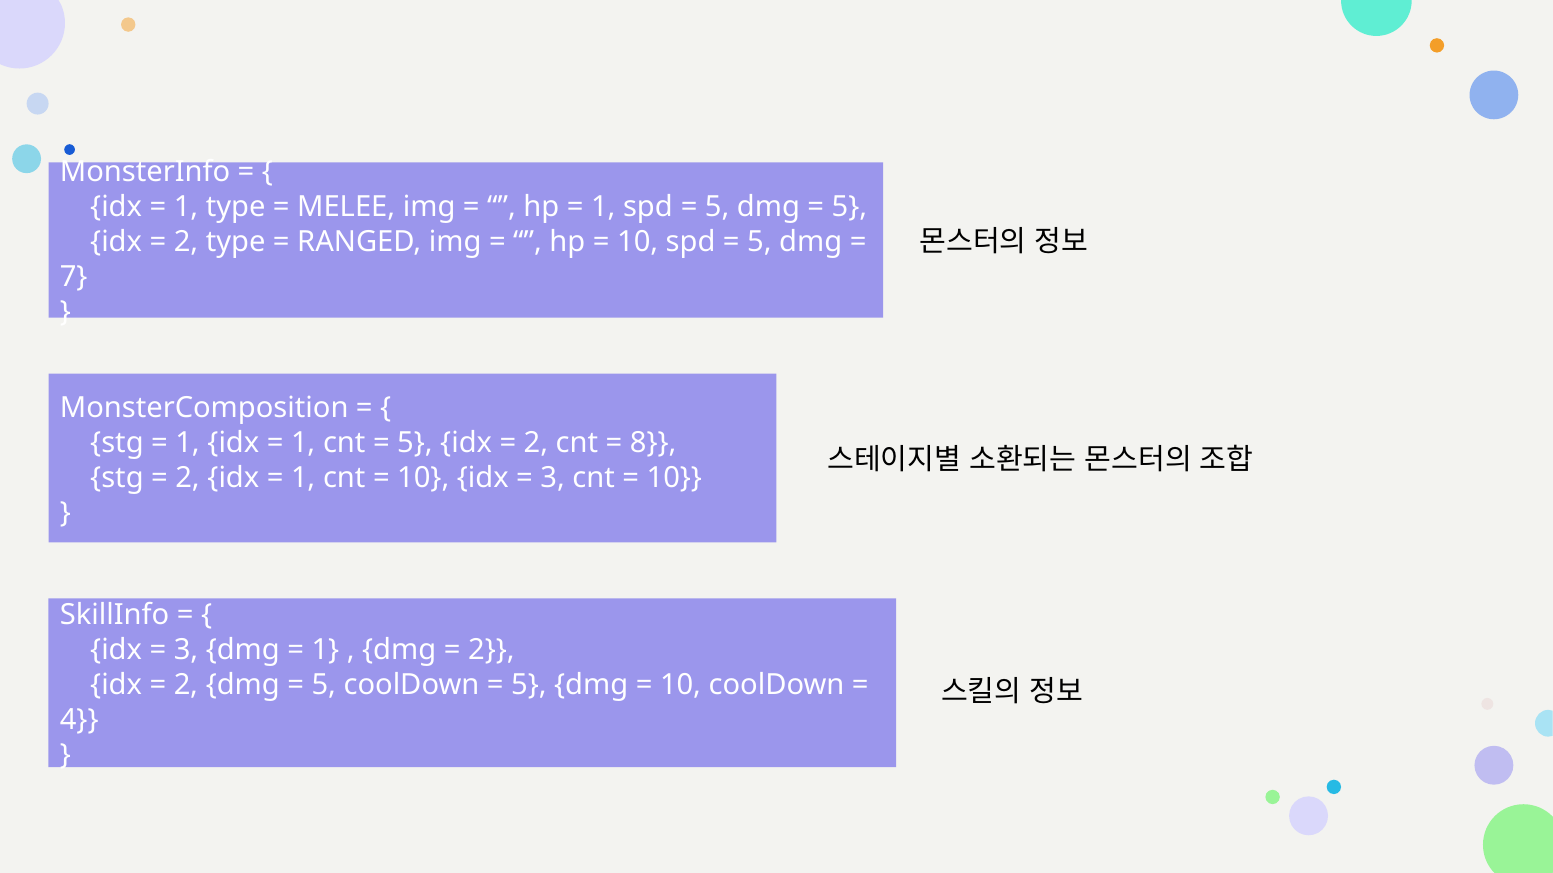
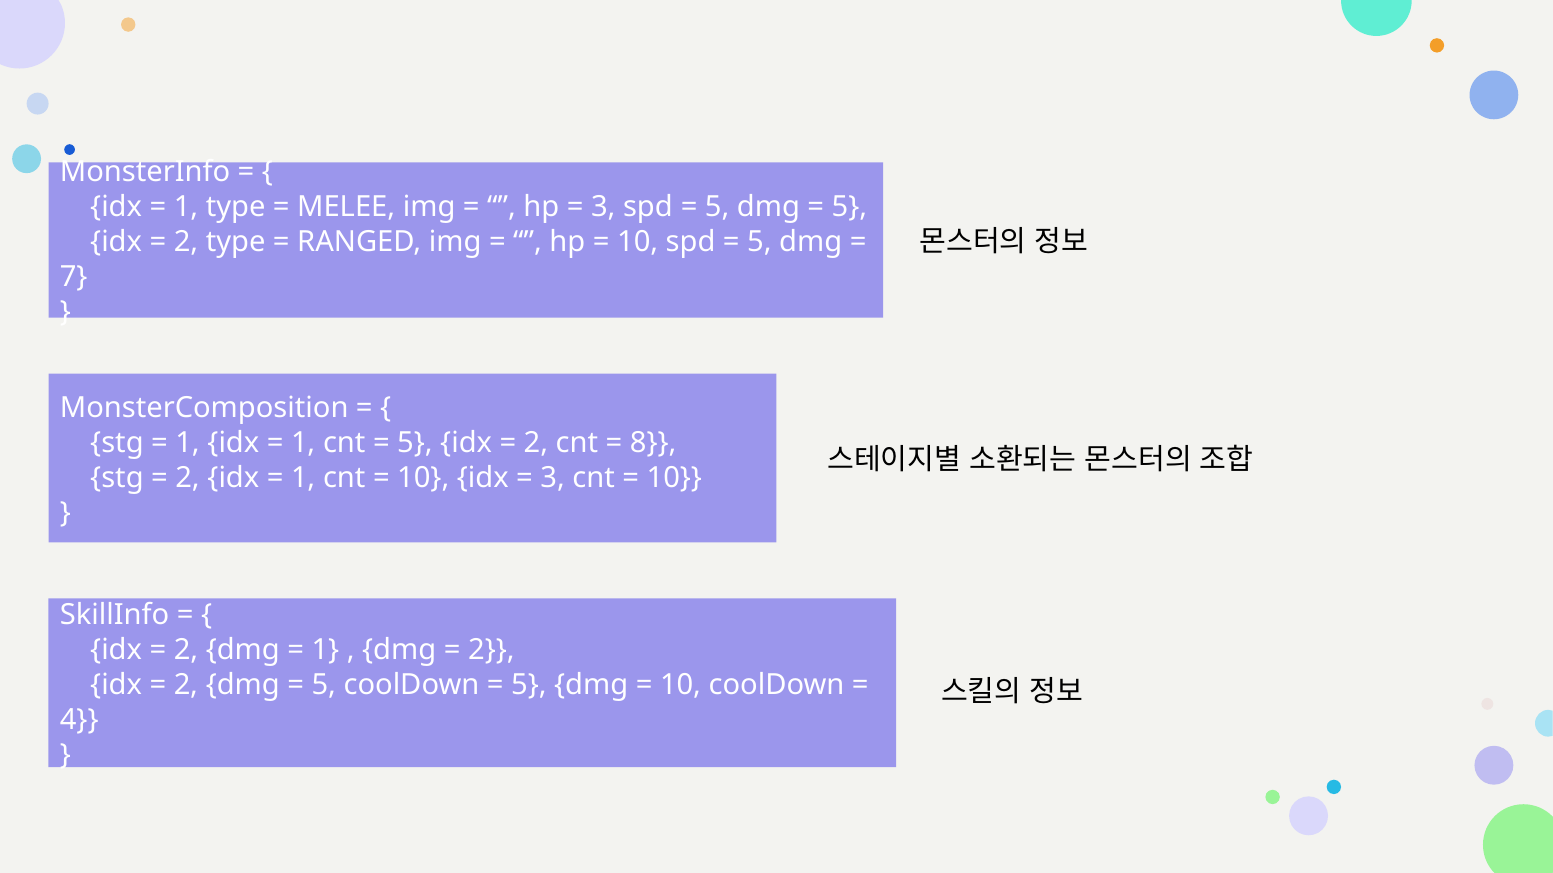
1: 1 -> 3 (603, 207)
3: 3 -> 2 (186, 650)
